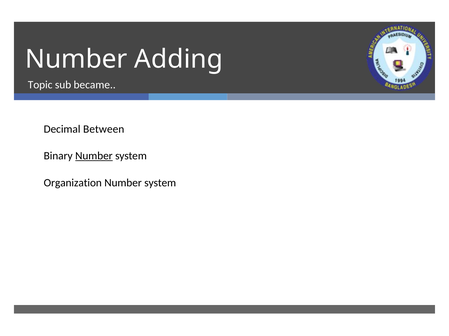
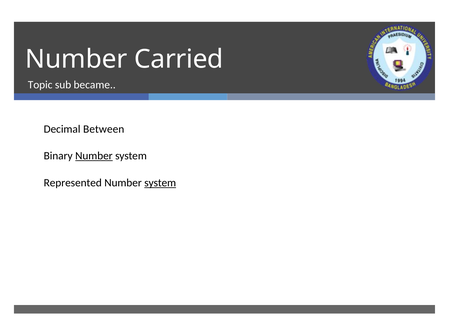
Adding: Adding -> Carried (179, 59)
Organization: Organization -> Represented (73, 183)
system underline: none -> present (160, 183)
